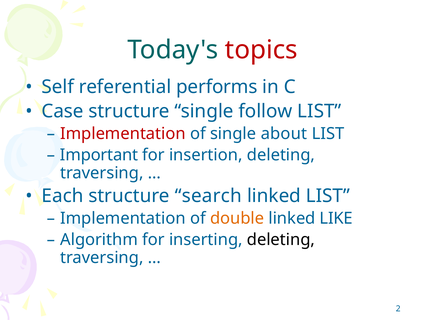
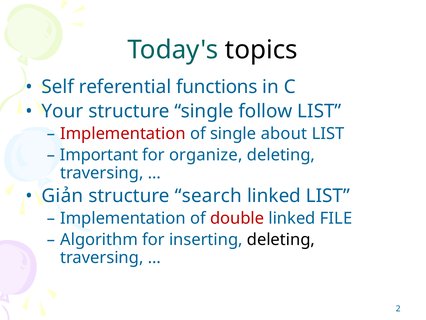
topics colour: red -> black (261, 50)
performs: performs -> functions (217, 87)
Case: Case -> Your (62, 111)
insertion: insertion -> organize (206, 155)
Each: Each -> Giản (62, 196)
double colour: orange -> red (237, 218)
LIKE: LIKE -> FILE (336, 218)
